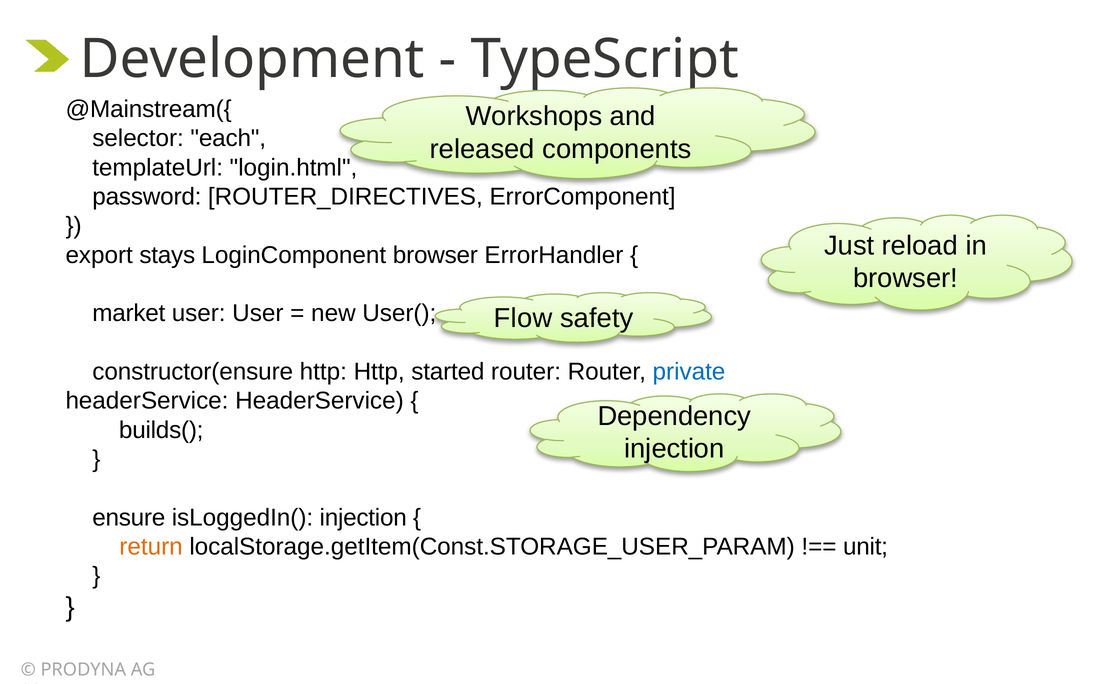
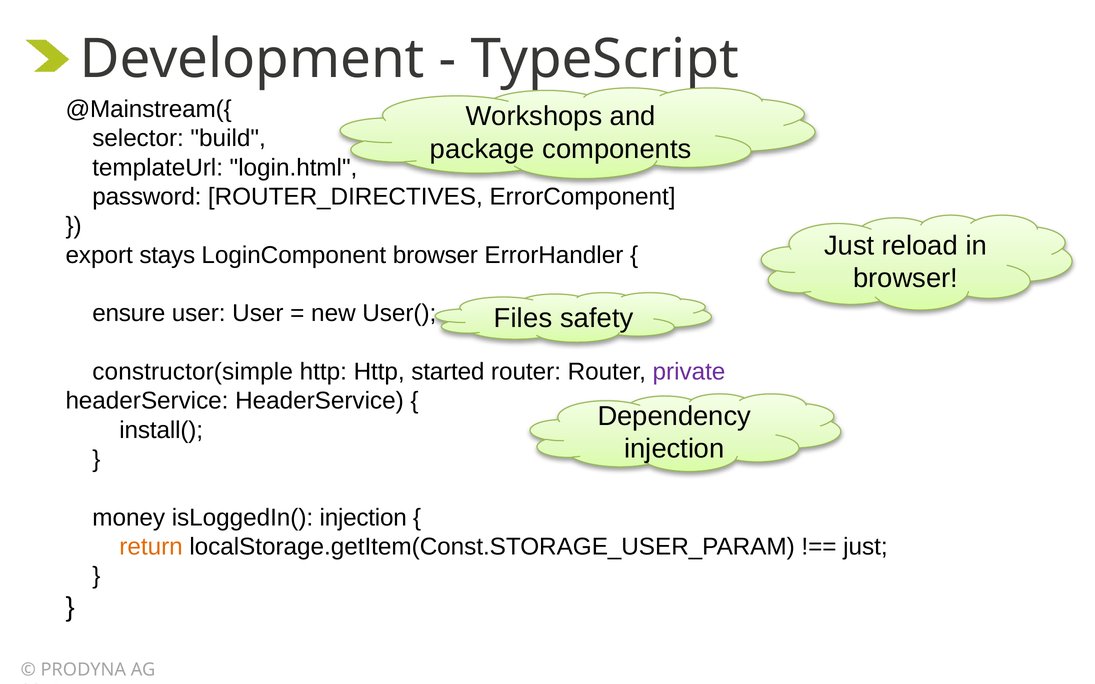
each: each -> build (228, 139)
released: released -> package (482, 149)
market: market -> ensure (129, 314)
Flow: Flow -> Files (523, 318)
constructor(ensure: constructor(ensure -> constructor(simple (193, 372)
private colour: blue -> purple (689, 372)
builds(: builds( -> install( (161, 430)
ensure: ensure -> money (129, 518)
unit: unit -> just (865, 547)
